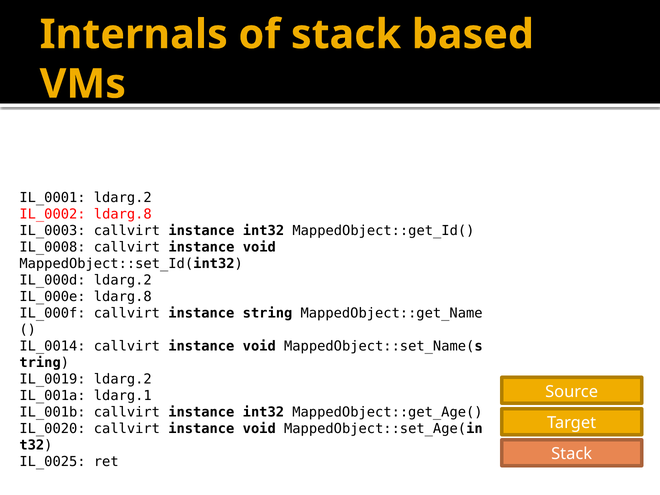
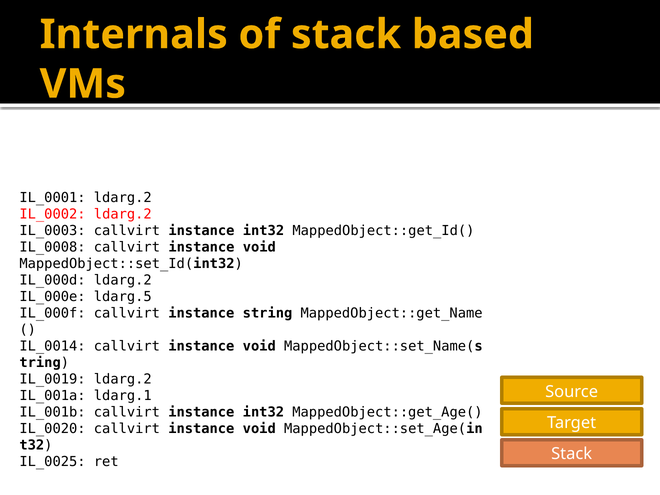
IL_0002 ldarg.8: ldarg.8 -> ldarg.2 (123, 214)
IL_000e ldarg.8: ldarg.8 -> ldarg.5 (123, 297)
